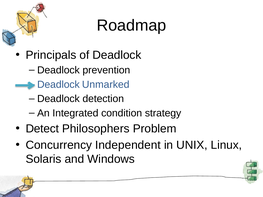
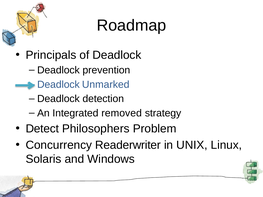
condition: condition -> removed (122, 113)
Independent: Independent -> Readerwriter (128, 145)
